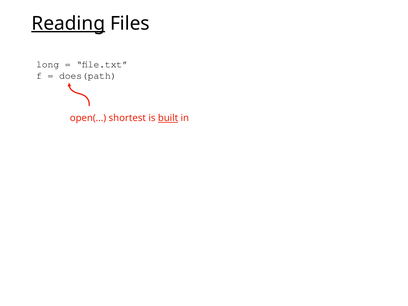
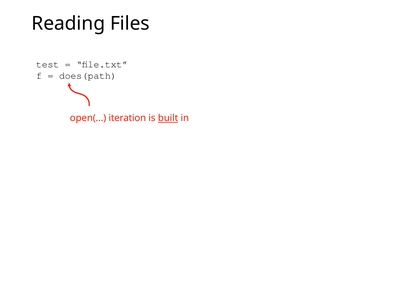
Reading underline: present -> none (68, 23)
long: long -> test (48, 64)
shortest: shortest -> iteration (127, 118)
